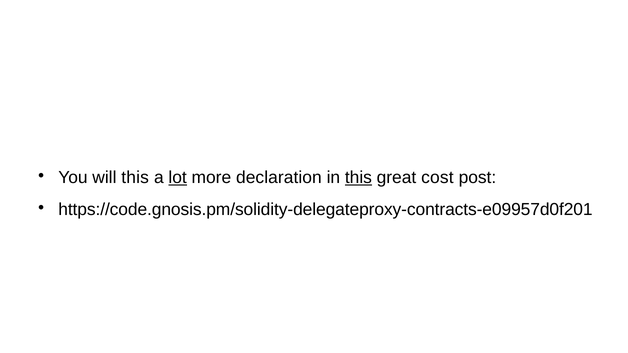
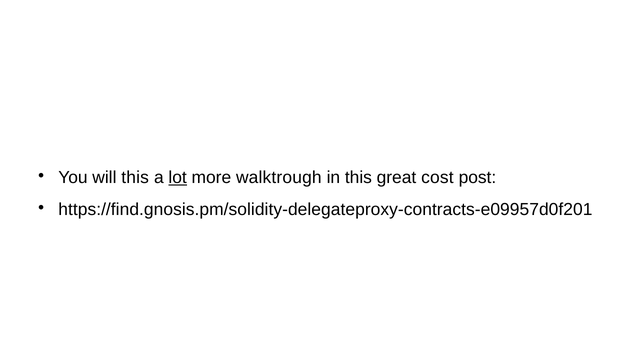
declaration: declaration -> walktrough (279, 178)
this underline: present -> none (358, 178)
https://code.gnosis.pm/solidity-delegateproxy-contracts-e09957d0f201: https://code.gnosis.pm/solidity-delegateproxy-contracts-e09957d0f201 -> https://find.gnosis.pm/solidity-delegateproxy-contracts-e09957d0f201 (325, 210)
